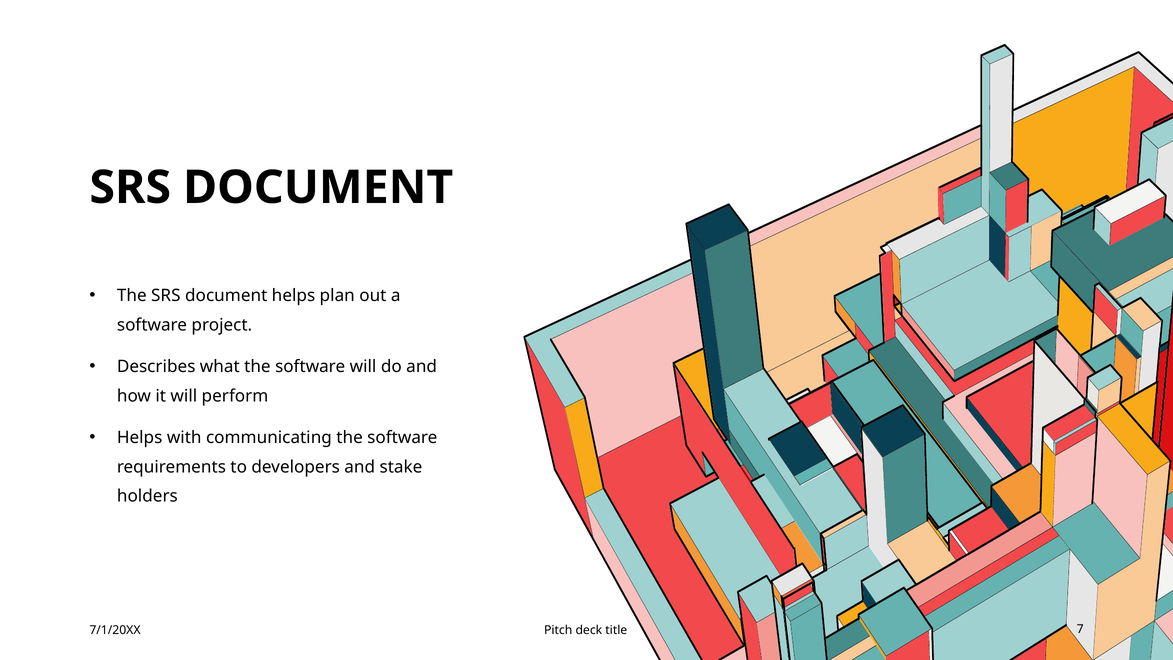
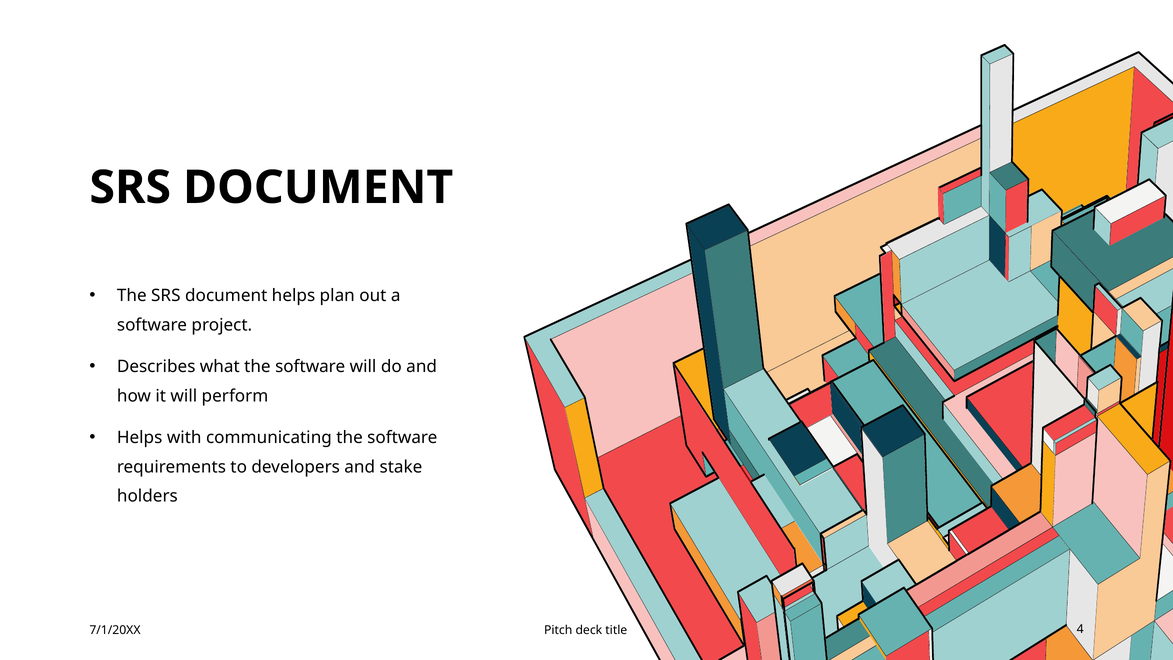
7: 7 -> 4 (1080, 629)
